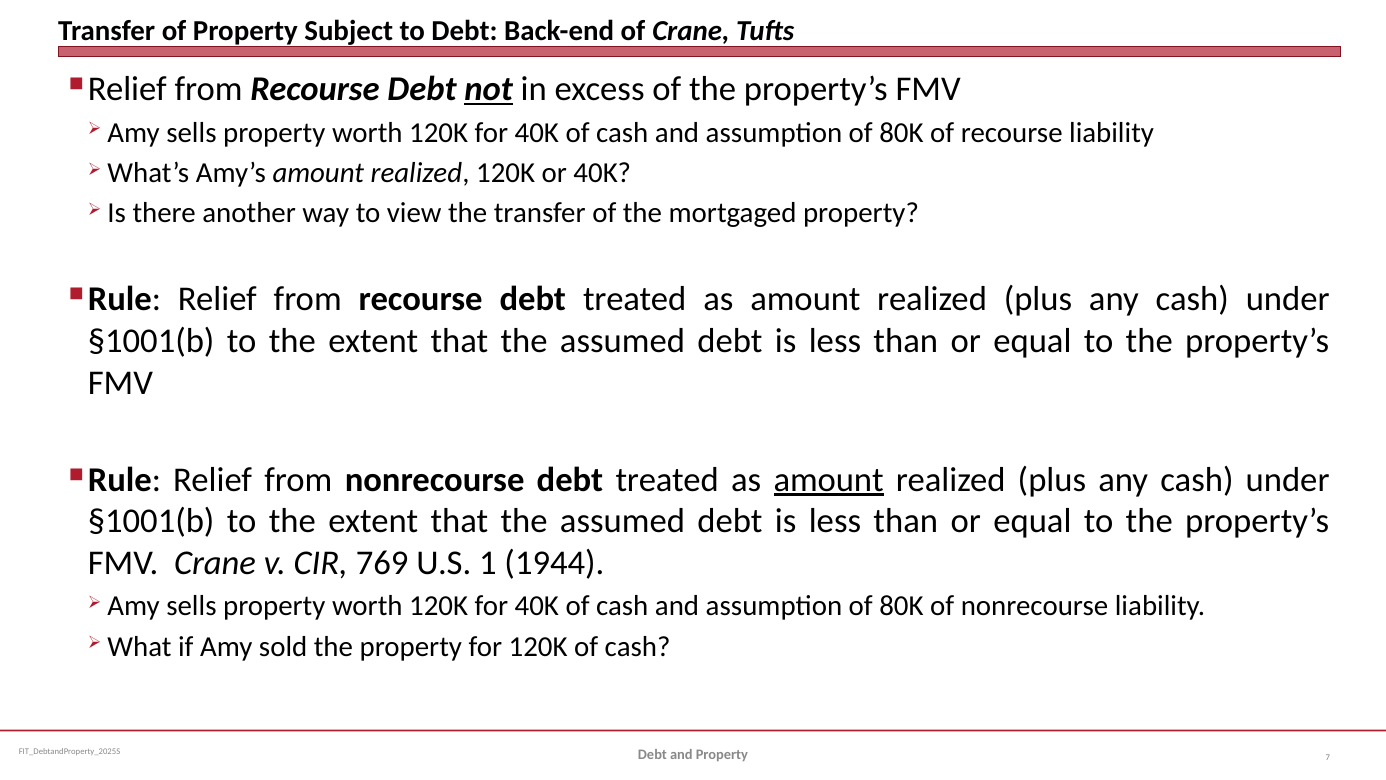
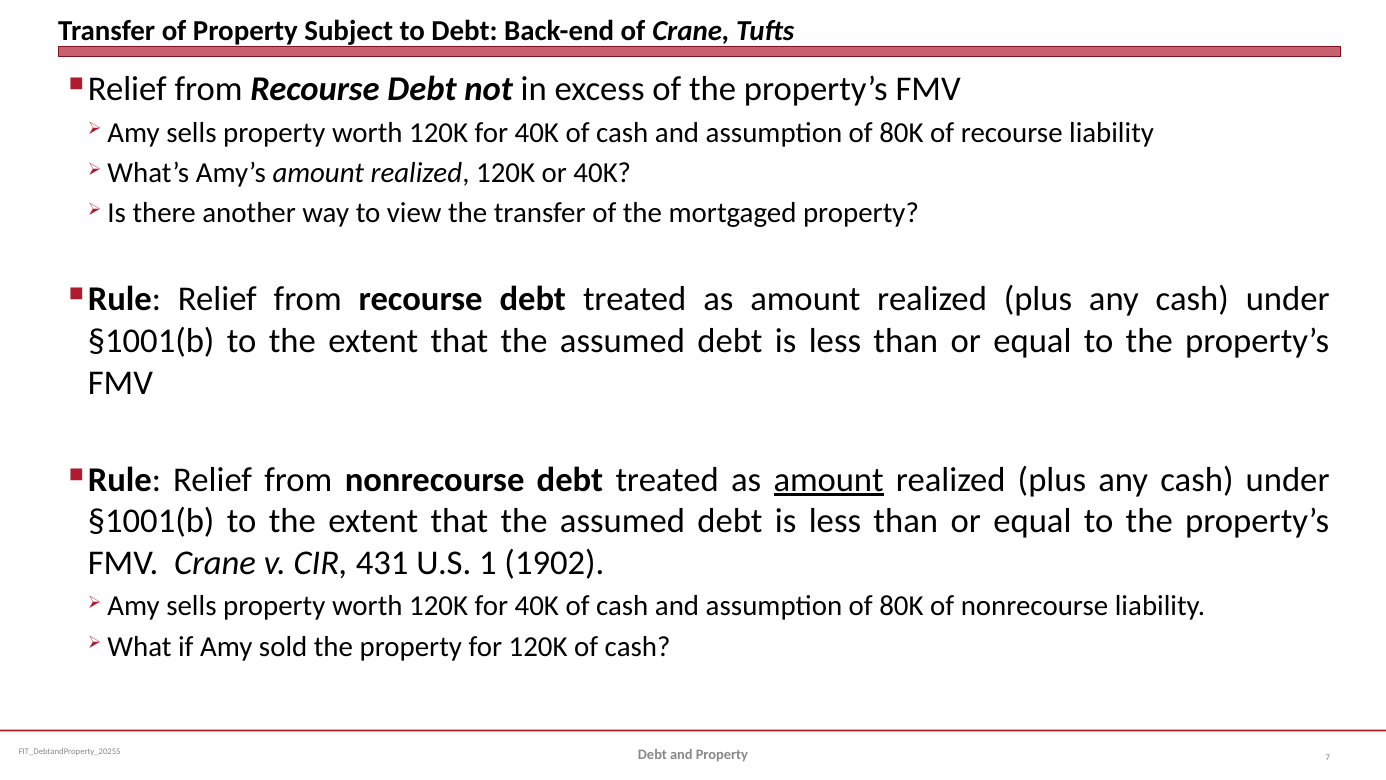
not underline: present -> none (489, 89)
769: 769 -> 431 (382, 563)
1944: 1944 -> 1902 (554, 563)
